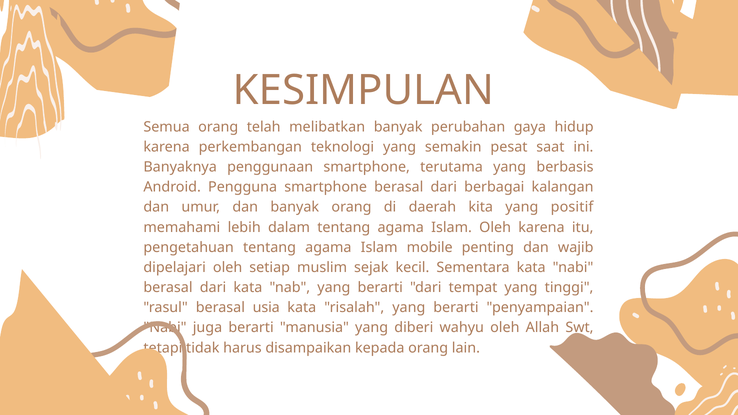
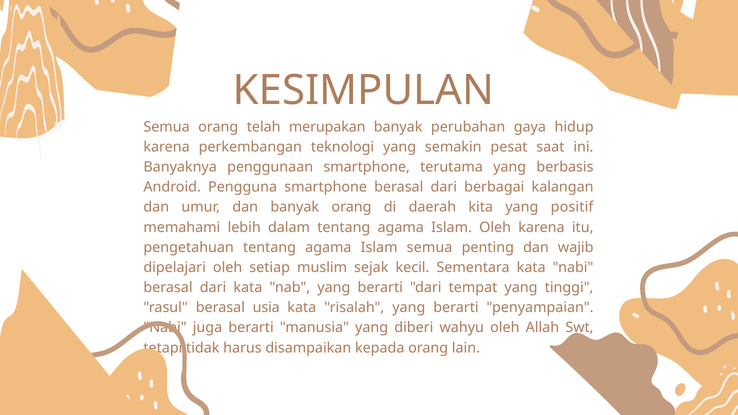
melibatkan: melibatkan -> merupakan (327, 127)
Islam mobile: mobile -> semua (430, 247)
